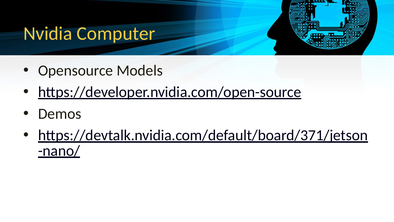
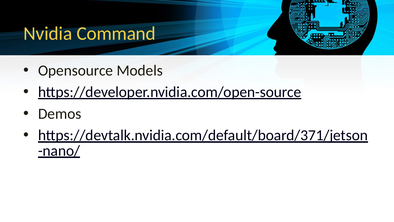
Computer: Computer -> Command (116, 33)
